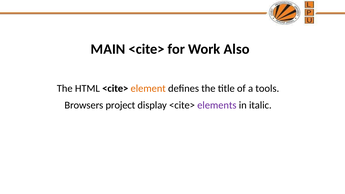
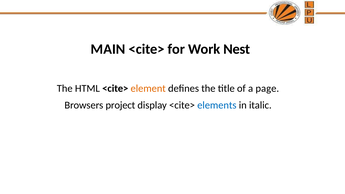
Also: Also -> Nest (237, 49)
tools: tools -> page (267, 88)
elements colour: purple -> blue (217, 105)
